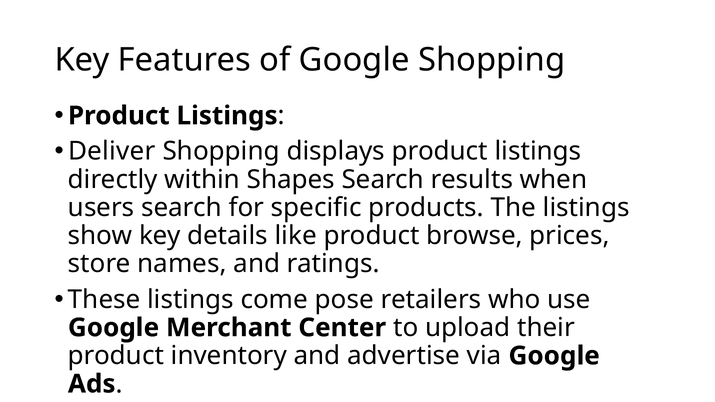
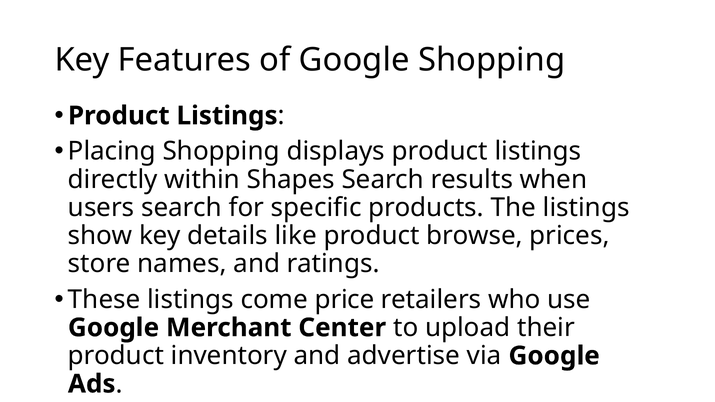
Deliver: Deliver -> Placing (112, 151)
pose: pose -> price (345, 300)
